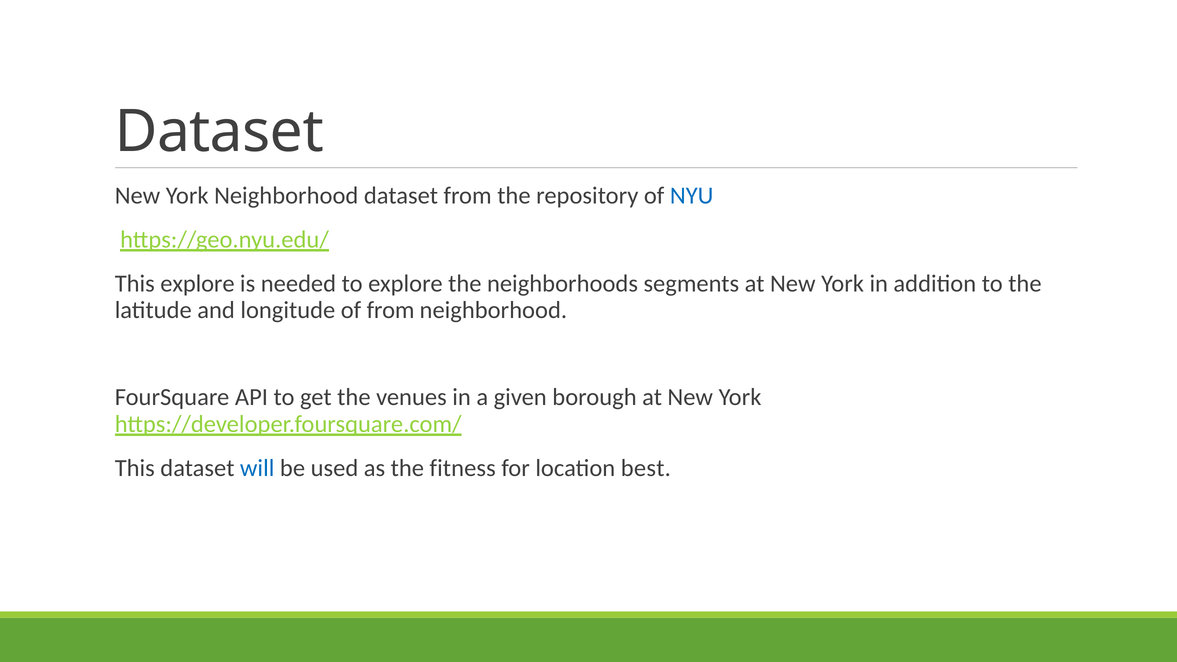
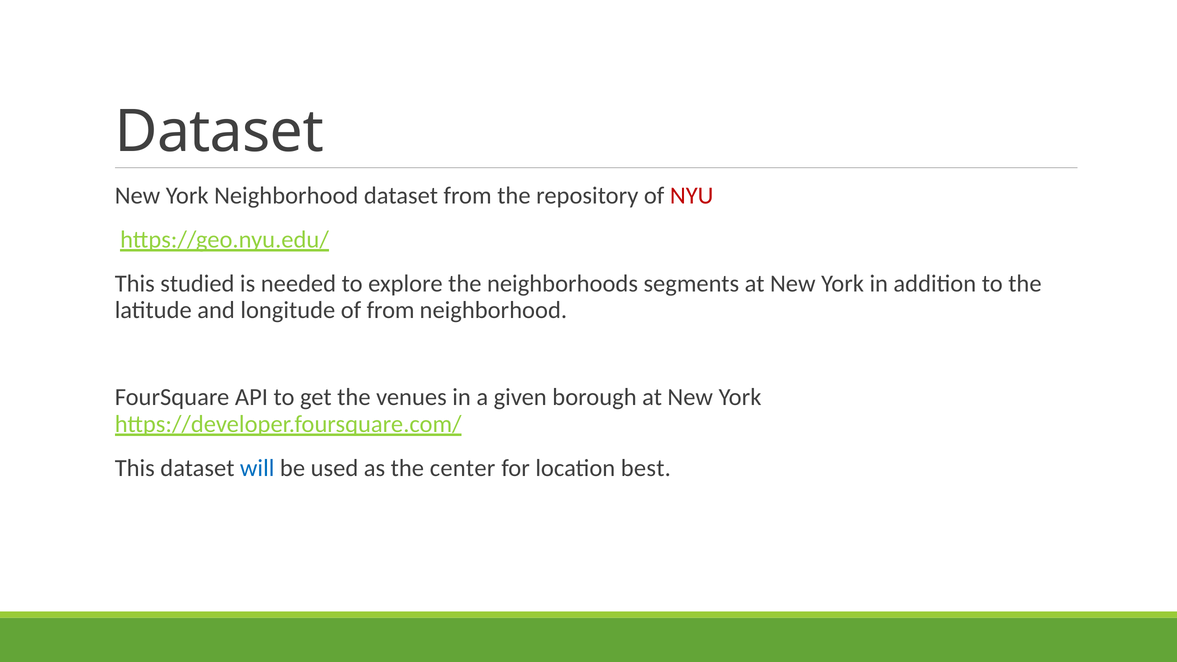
NYU colour: blue -> red (692, 196)
This explore: explore -> studied (197, 284)
fitness: fitness -> center (463, 468)
